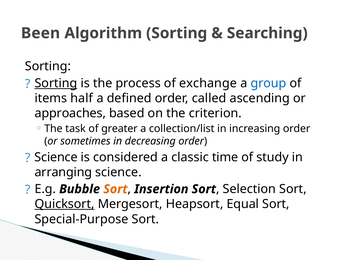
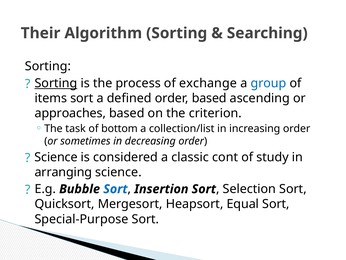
Been: Been -> Their (41, 33)
items half: half -> sort (82, 98)
order called: called -> based (209, 98)
greater: greater -> bottom (119, 128)
time: time -> cont (225, 157)
Sort colour: orange -> blue (115, 189)
Quicksort underline: present -> none (65, 204)
